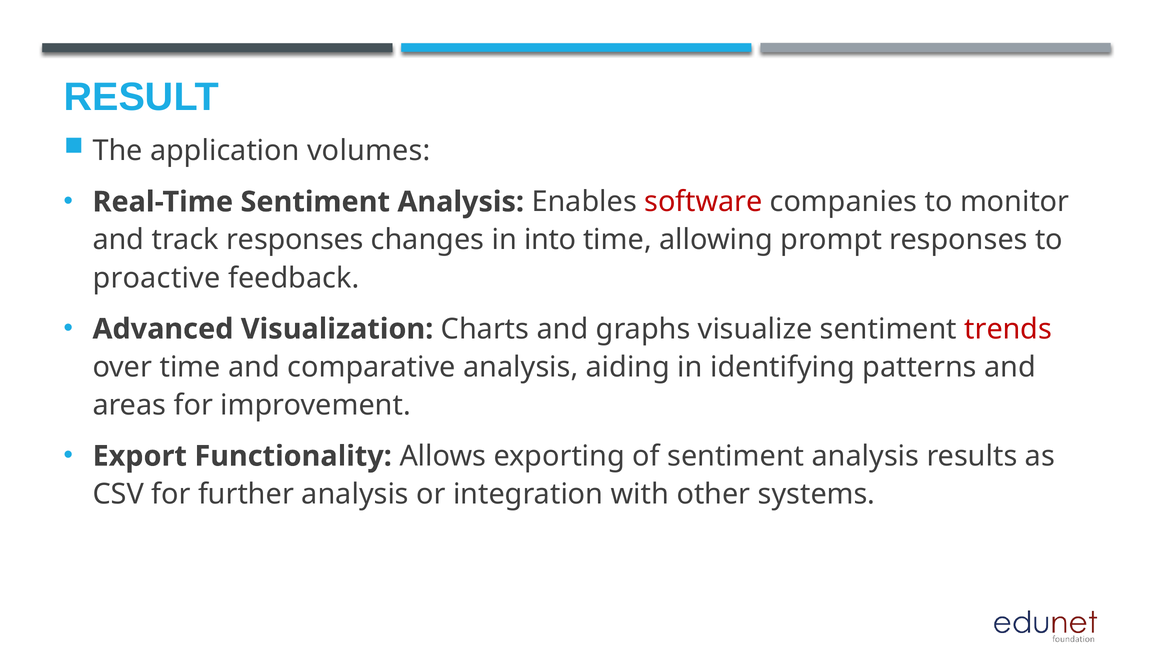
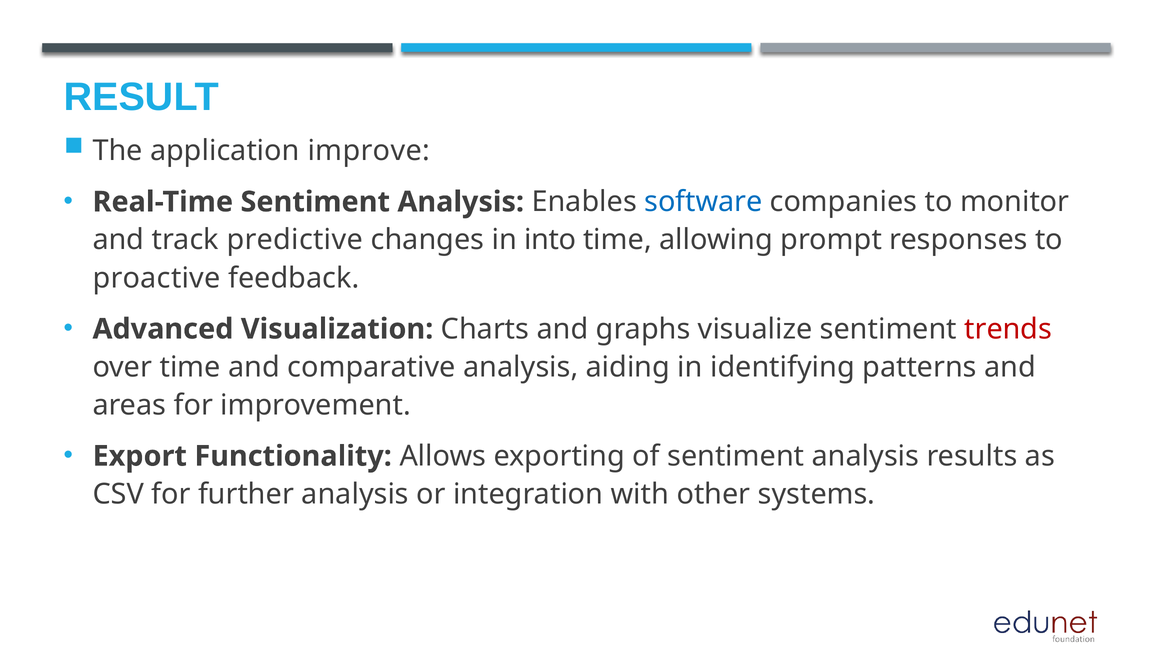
volumes: volumes -> improve (369, 151)
software colour: red -> blue (703, 202)
track responses: responses -> predictive (295, 240)
